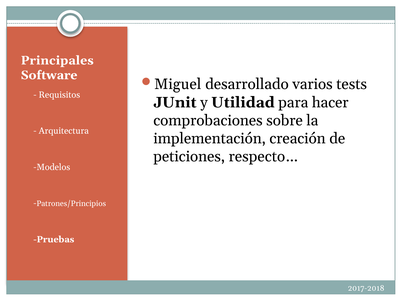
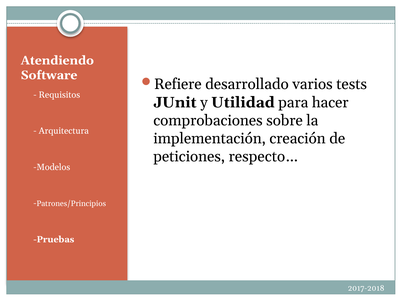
Principales: Principales -> Atendiendo (57, 61)
Miguel: Miguel -> Refiere (178, 84)
